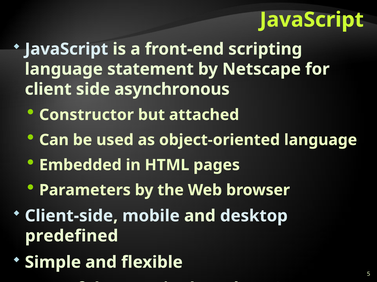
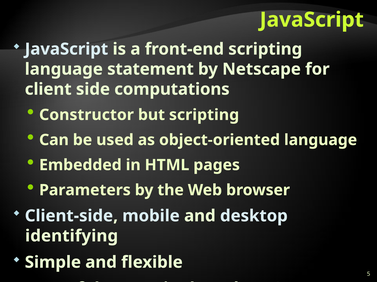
asynchronous: asynchronous -> computations (172, 89)
but attached: attached -> scripting (204, 115)
predefined: predefined -> identifying (72, 237)
